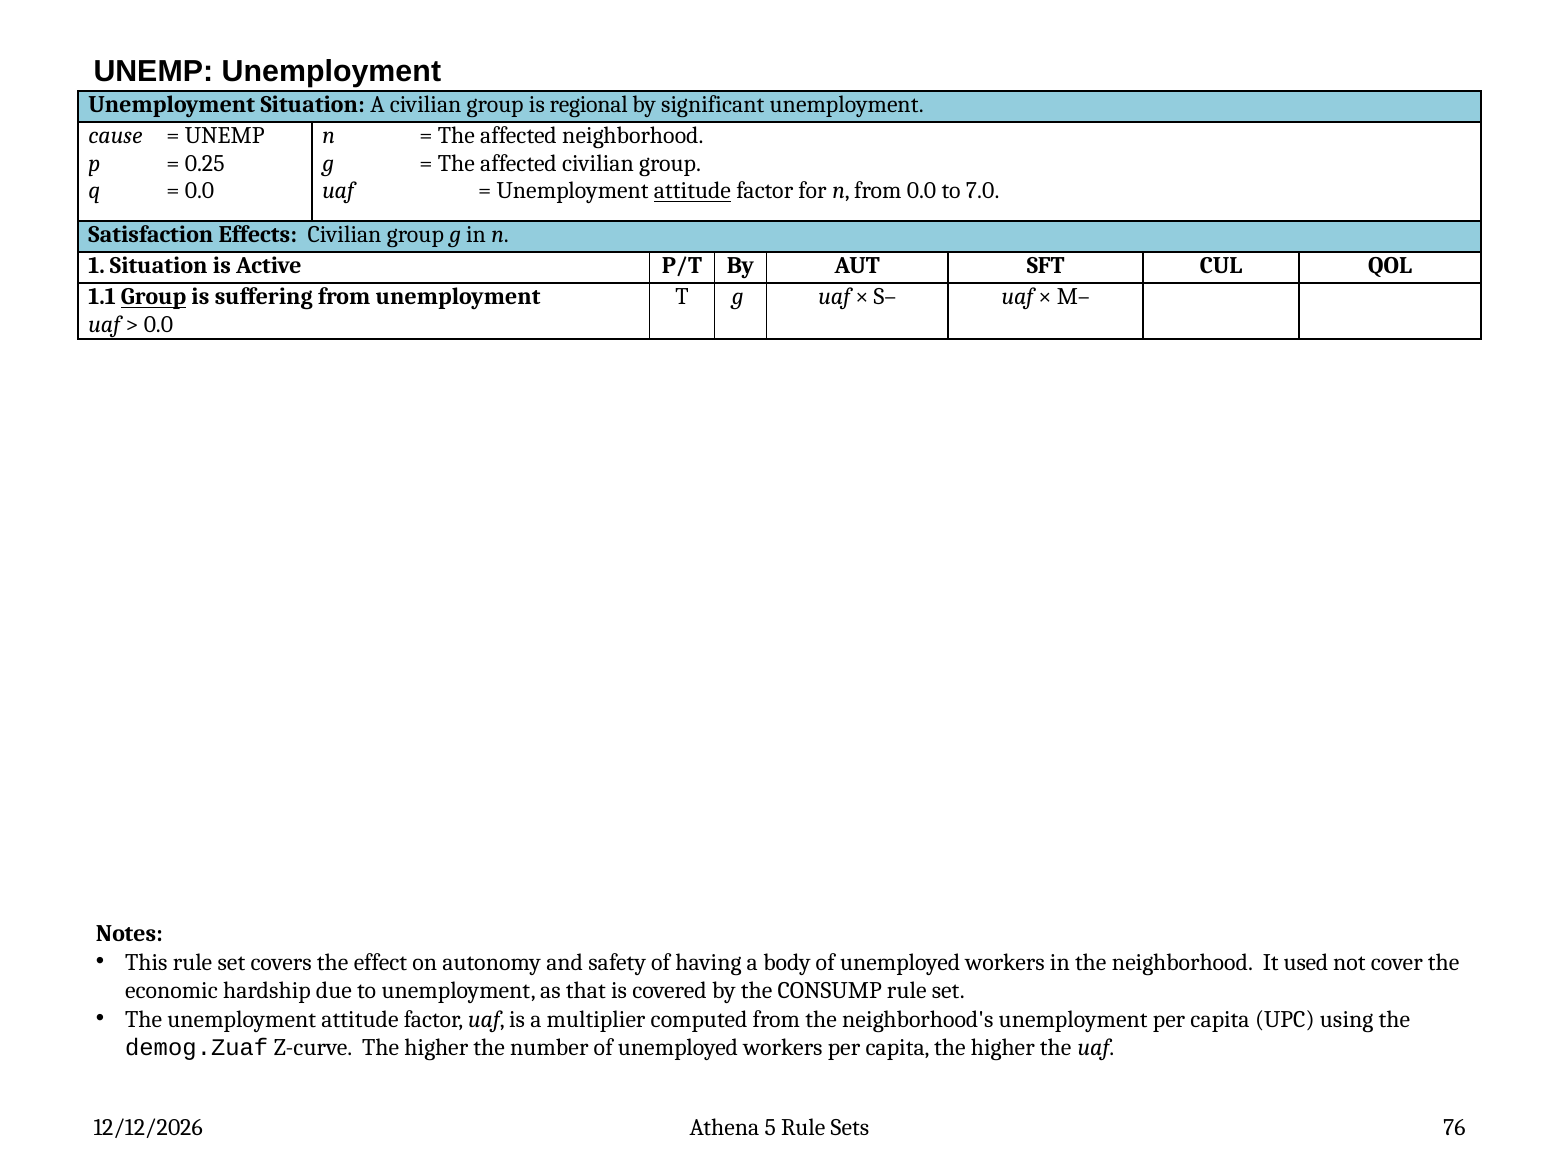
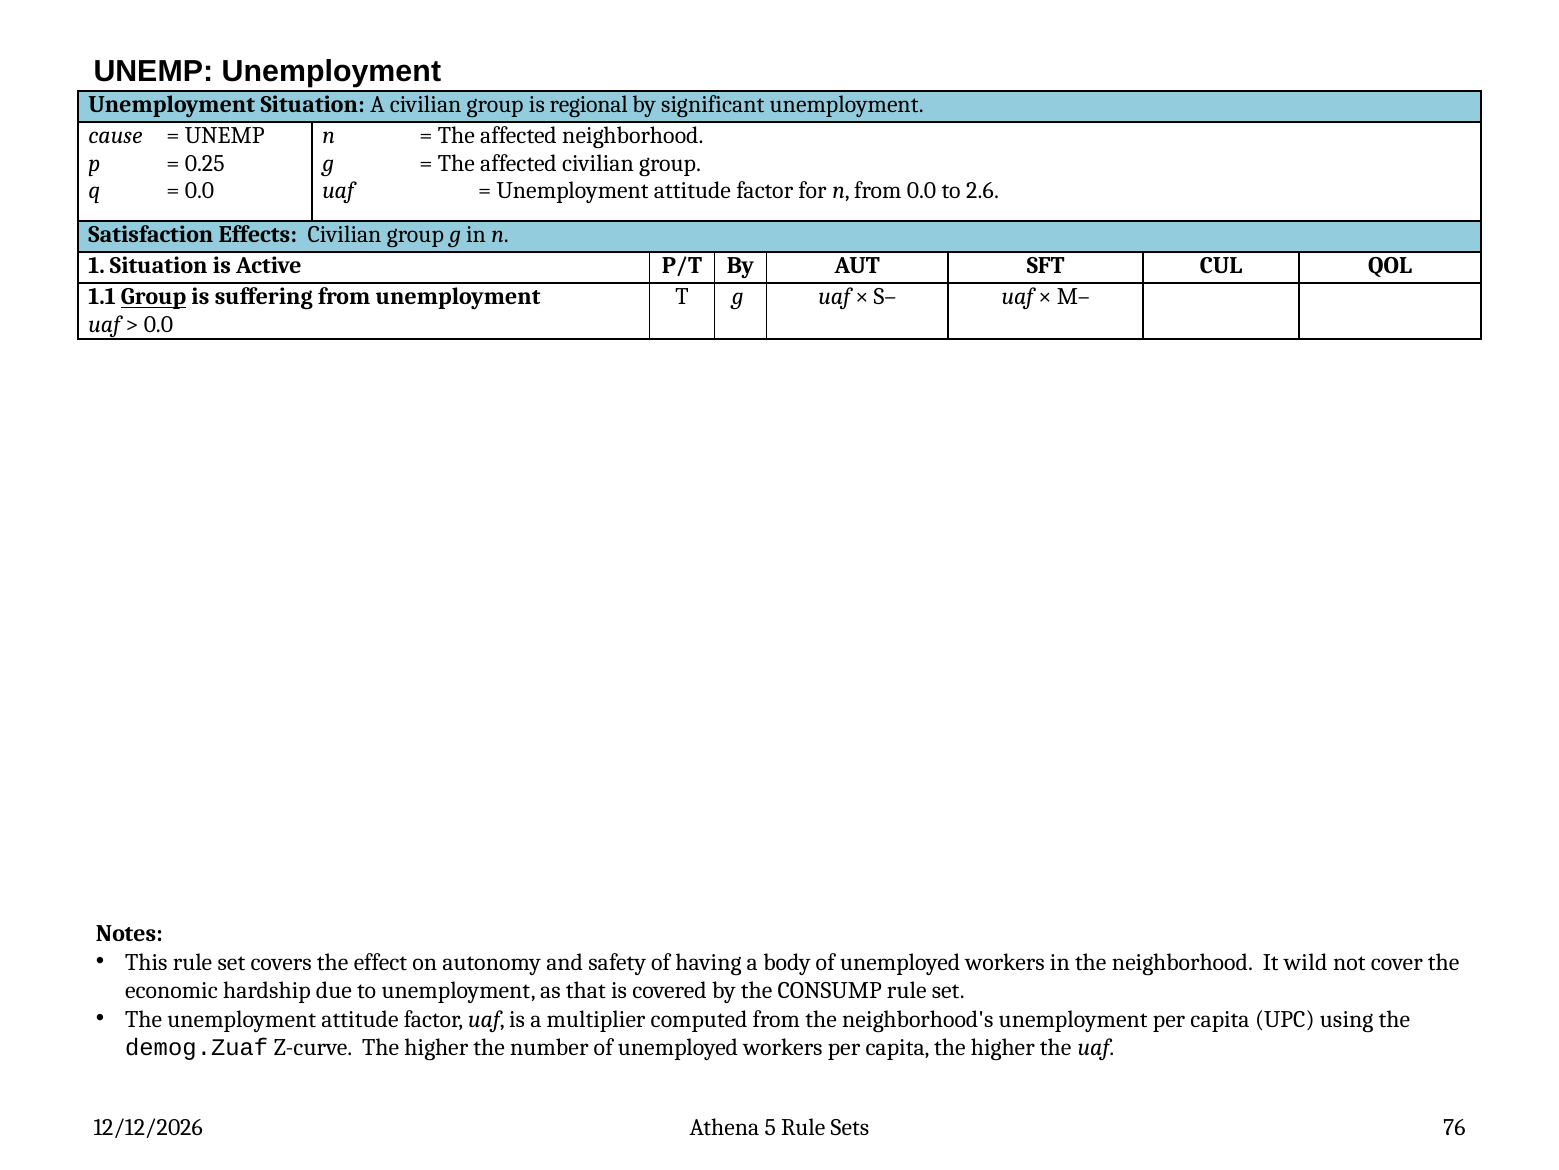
attitude underline: present -> none (692, 191)
7.0: 7.0 -> 2.6 (983, 191)
used: used -> wild (1306, 962)
